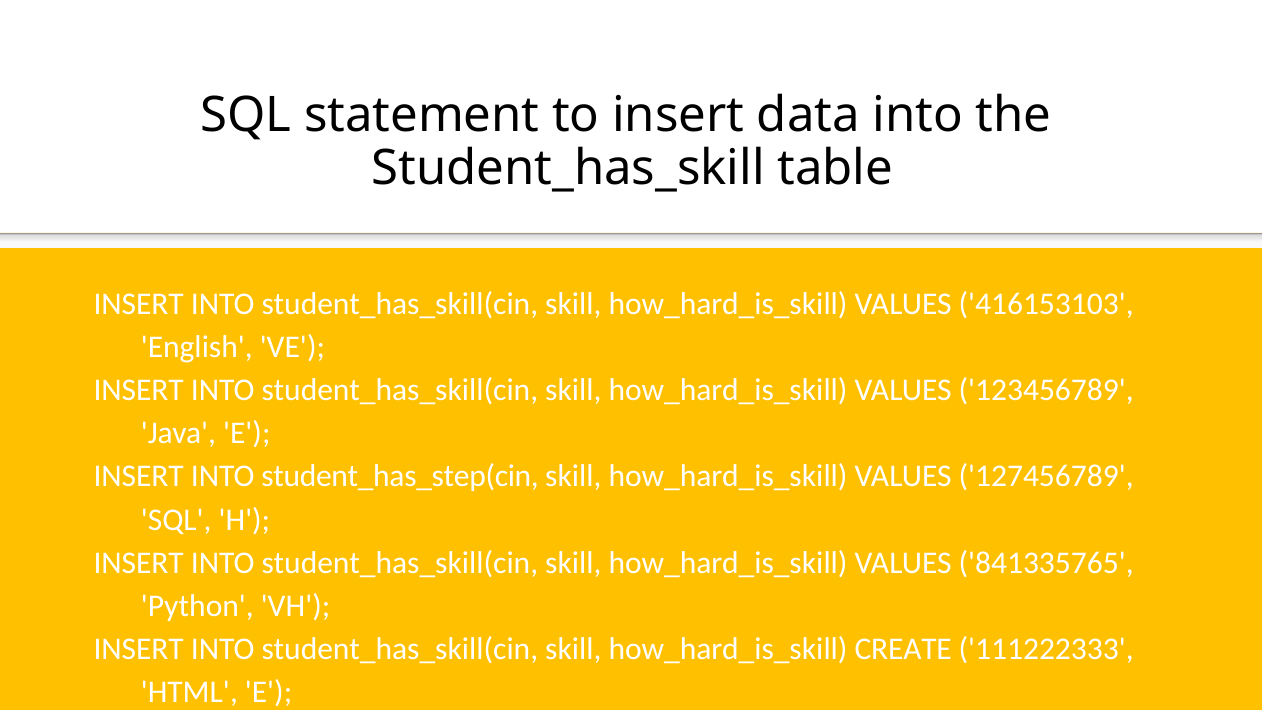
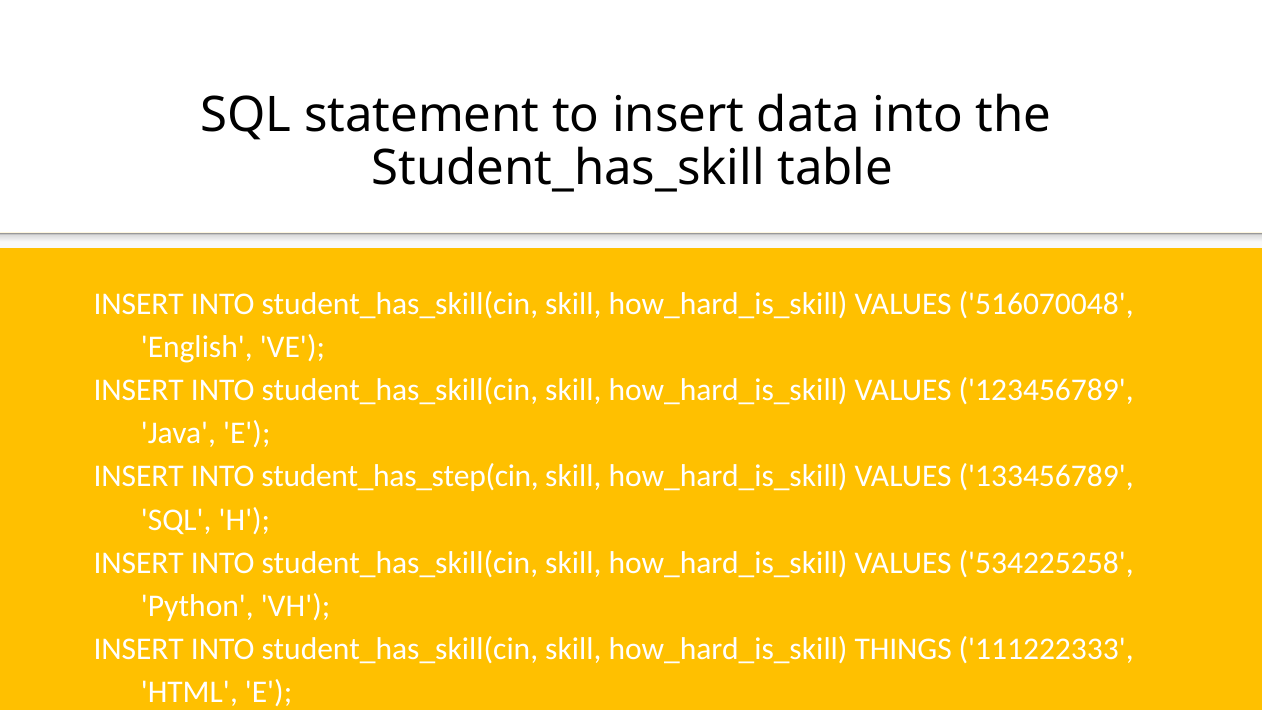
416153103: 416153103 -> 516070048 (1046, 304)
127456789: 127456789 -> 133456789 (1046, 476)
841335765: 841335765 -> 534225258 (1046, 563)
CREATE: CREATE -> THINGS (903, 649)
